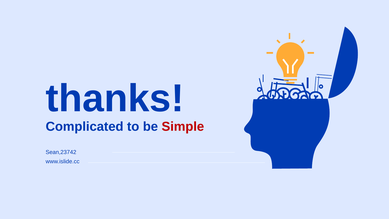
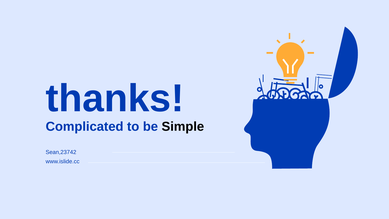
Simple colour: red -> black (183, 127)
